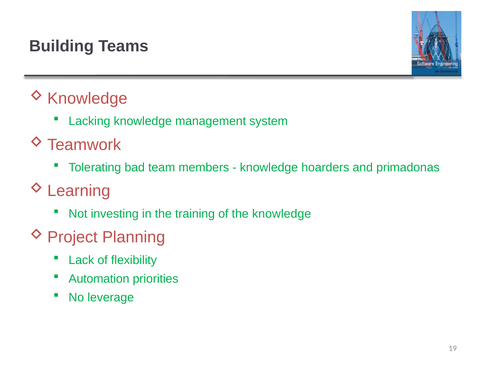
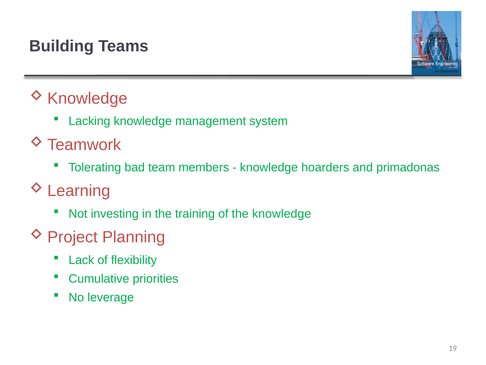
Automation: Automation -> Cumulative (99, 278)
